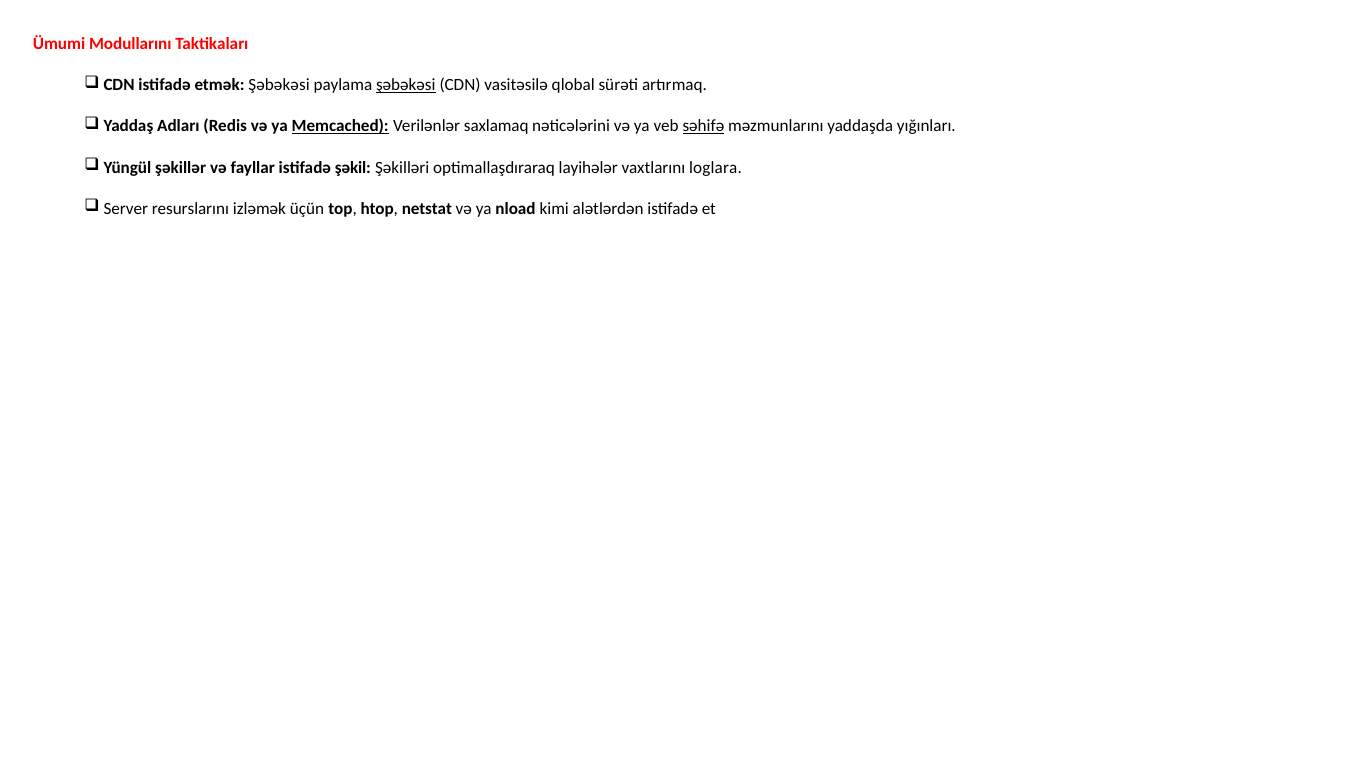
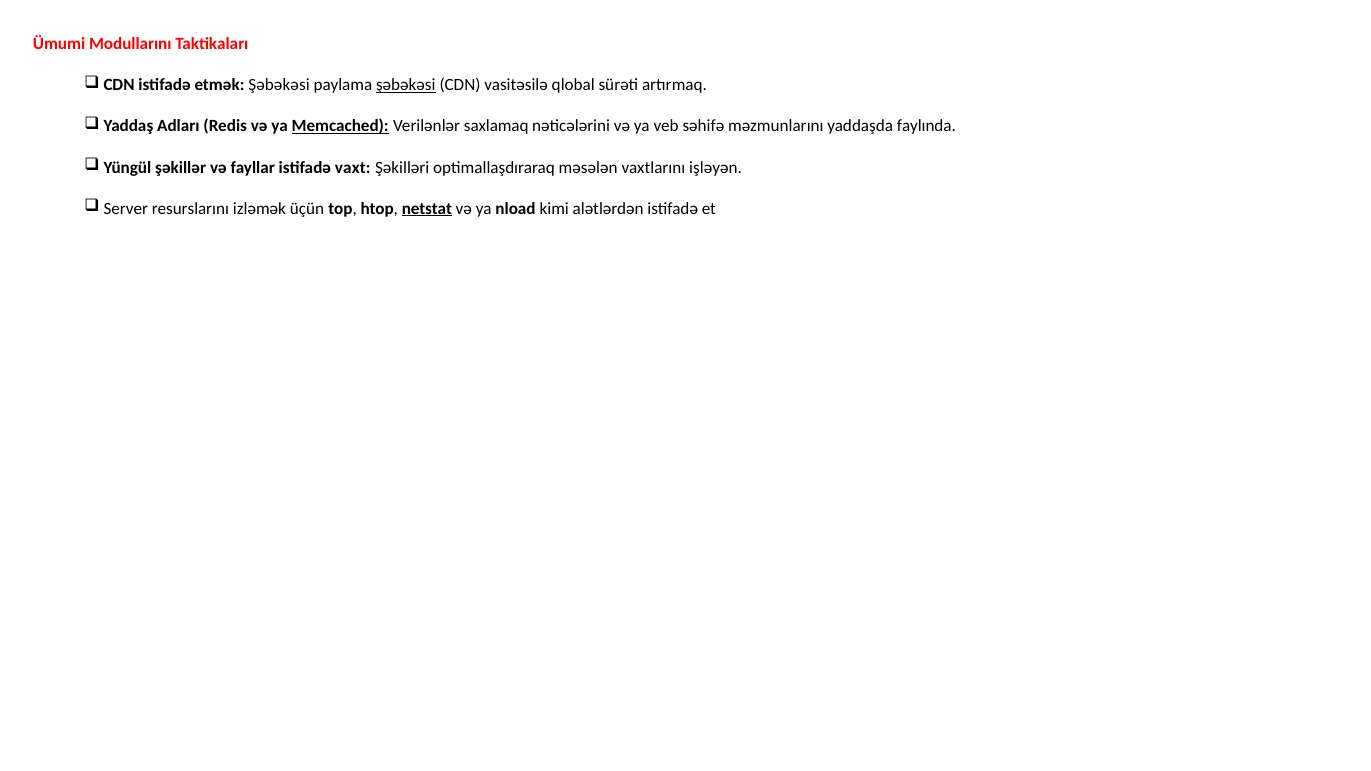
səhifə underline: present -> none (703, 126)
yığınları: yığınları -> faylında (926, 126)
şəkil: şəkil -> vaxt (353, 167)
layihələr: layihələr -> məsələn (588, 167)
loglara: loglara -> işləyən (716, 167)
netstat underline: none -> present (427, 209)
